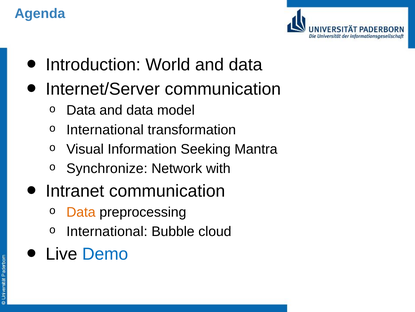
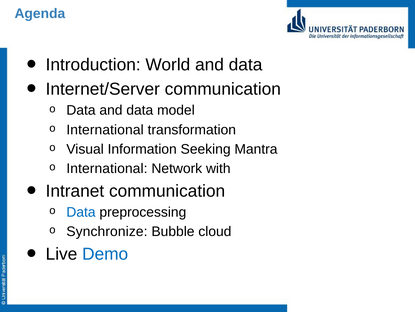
Synchronize: Synchronize -> International (107, 168)
Data colour: orange -> blue (81, 212)
International: International -> Synchronize (107, 231)
